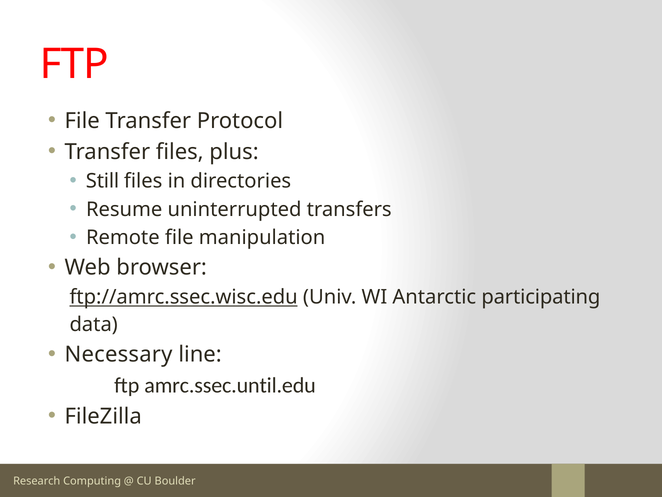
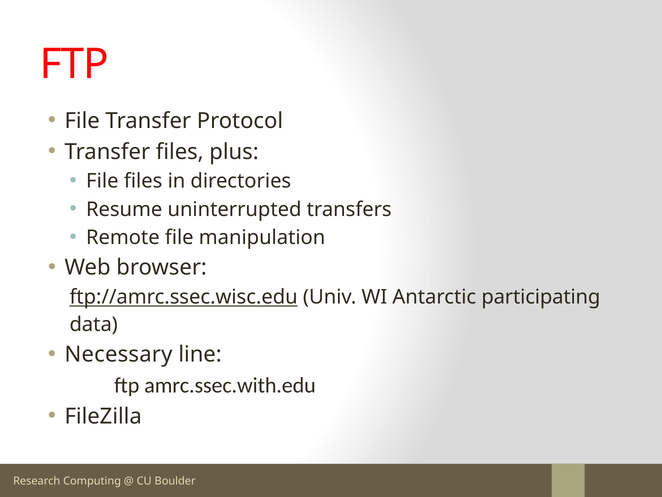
Still: Still -> File (102, 181)
amrc.ssec.until.edu: amrc.ssec.until.edu -> amrc.ssec.with.edu (230, 385)
